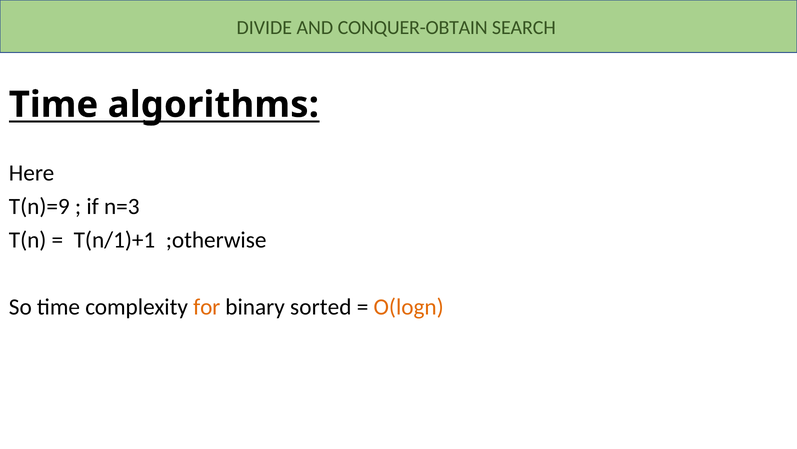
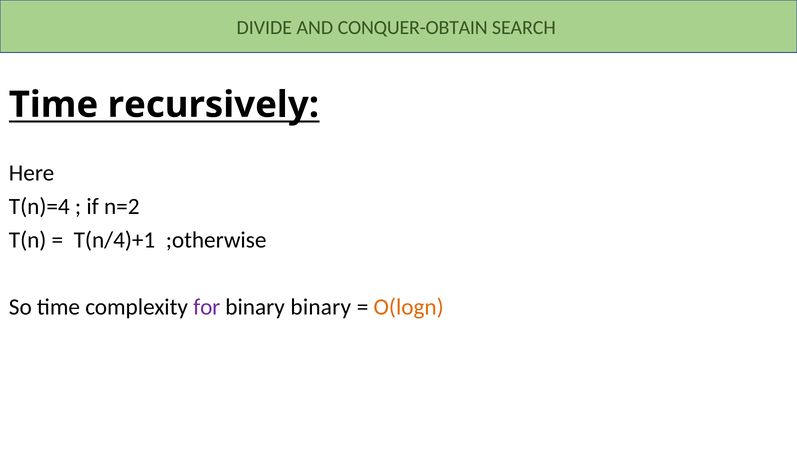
algorithms: algorithms -> recursively (213, 105)
T(n)=9: T(n)=9 -> T(n)=4 (39, 206)
n=3: n=3 -> n=2 (122, 206)
T(n/1)+1: T(n/1)+1 -> T(n/4)+1 (114, 240)
for colour: orange -> purple (207, 307)
binary sorted: sorted -> binary (321, 307)
